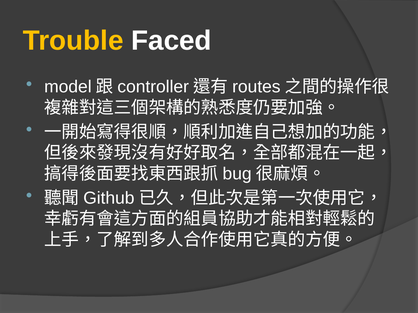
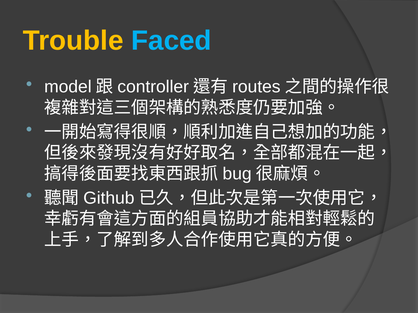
Faced colour: white -> light blue (171, 41)
